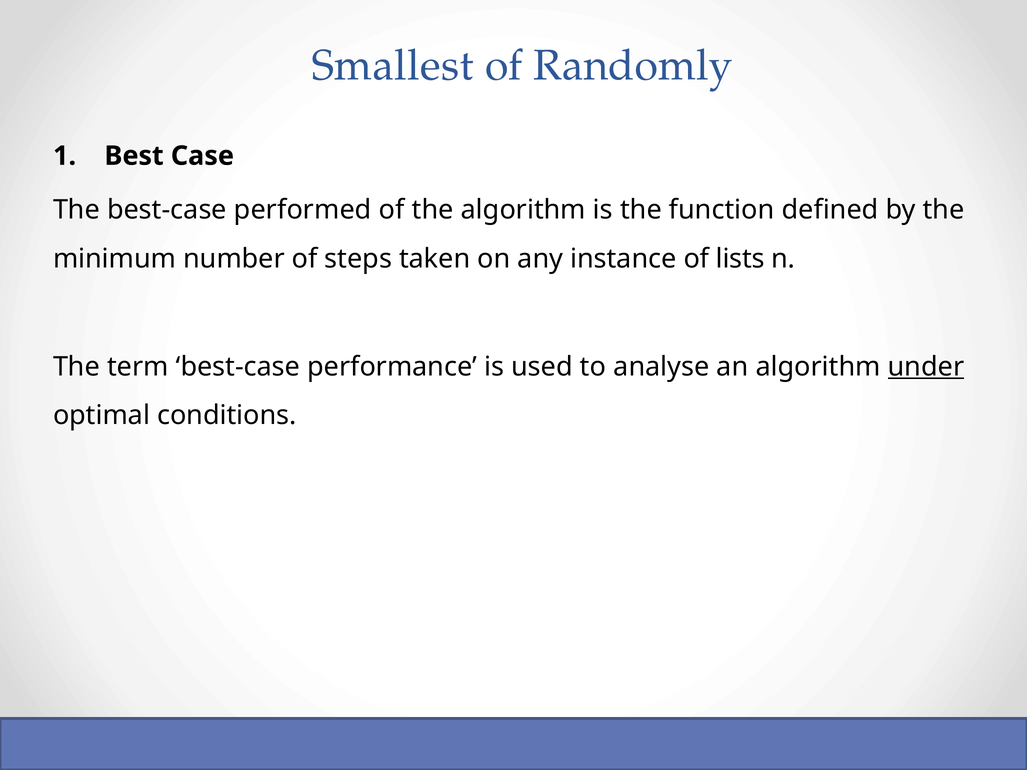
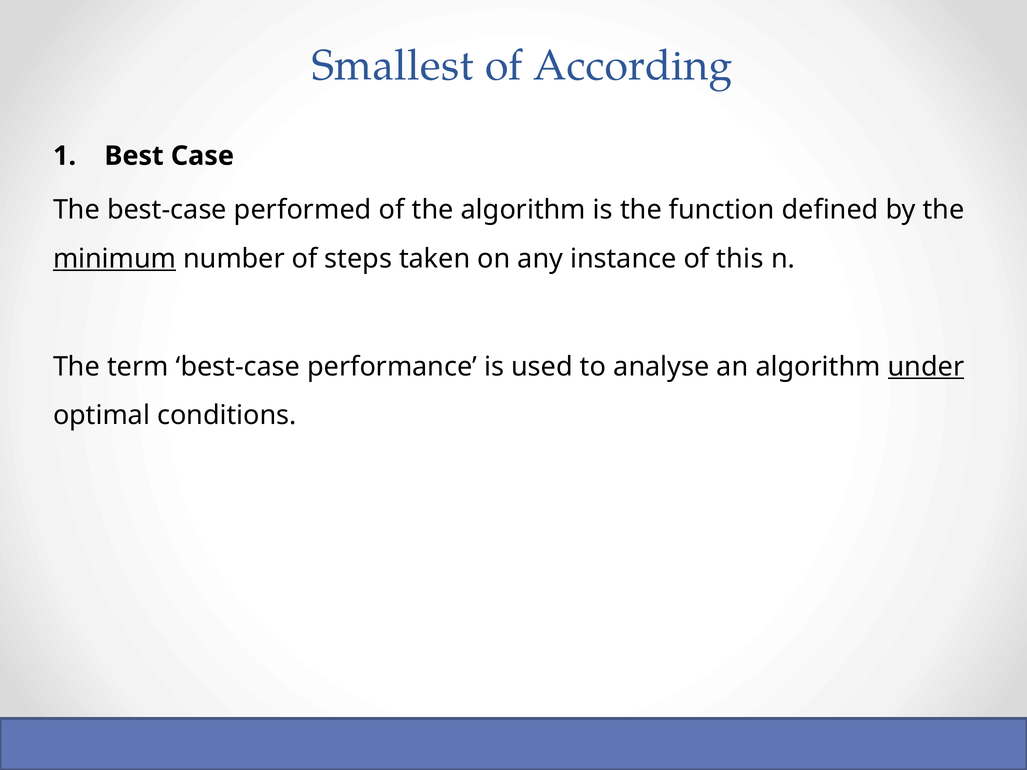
Randomly: Randomly -> According (633, 66)
minimum underline: none -> present (115, 259)
lists: lists -> this (740, 259)
